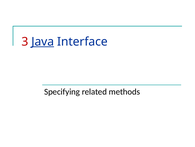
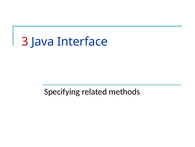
Java underline: present -> none (43, 41)
